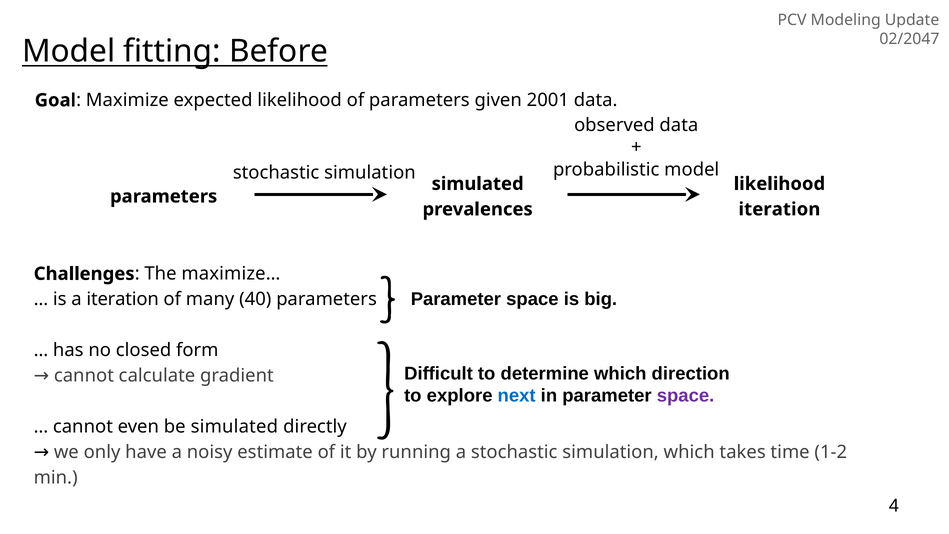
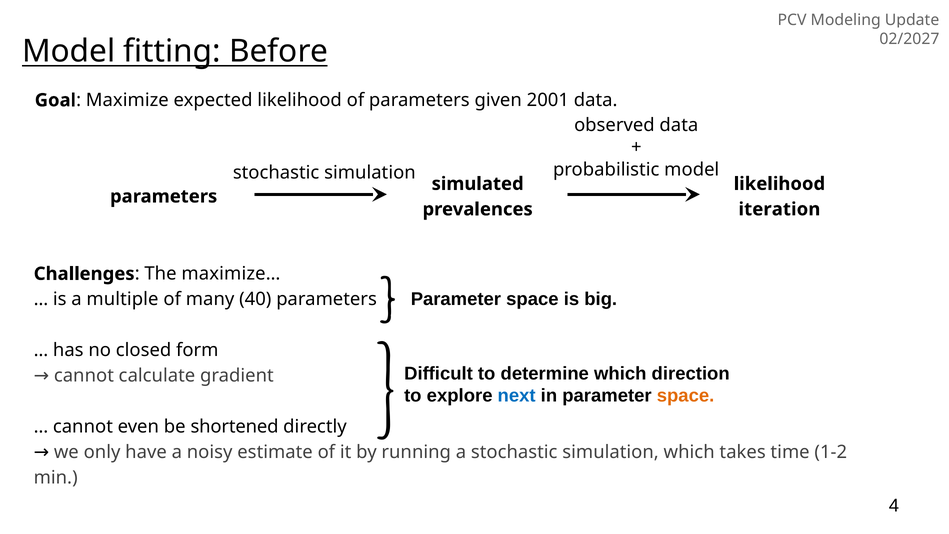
02/2047: 02/2047 -> 02/2027 (909, 39)
a iteration: iteration -> multiple (122, 299)
space colour: purple -> orange (686, 396)
be simulated: simulated -> shortened (235, 426)
